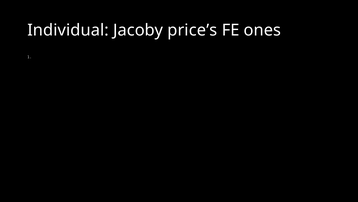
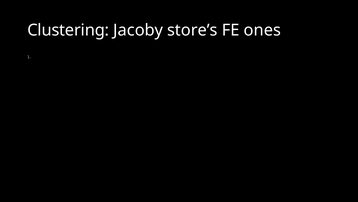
Individual: Individual -> Clustering (68, 30)
price’s: price’s -> store’s (192, 30)
